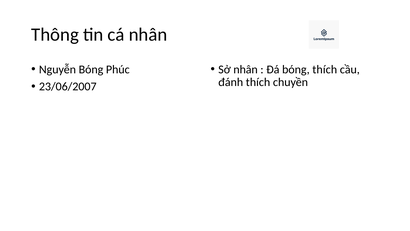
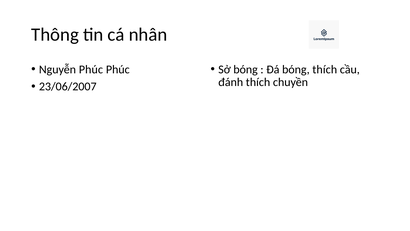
Nguyễn Bóng: Bóng -> Phúc (91, 69)
Sở nhân: nhân -> bóng (246, 69)
